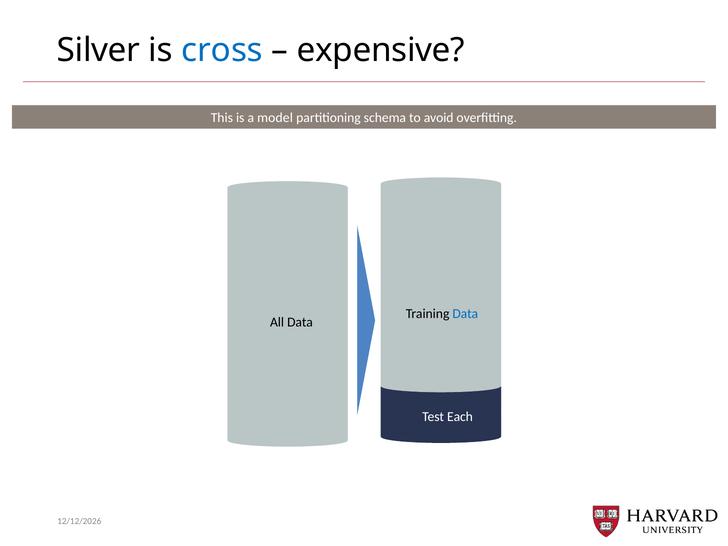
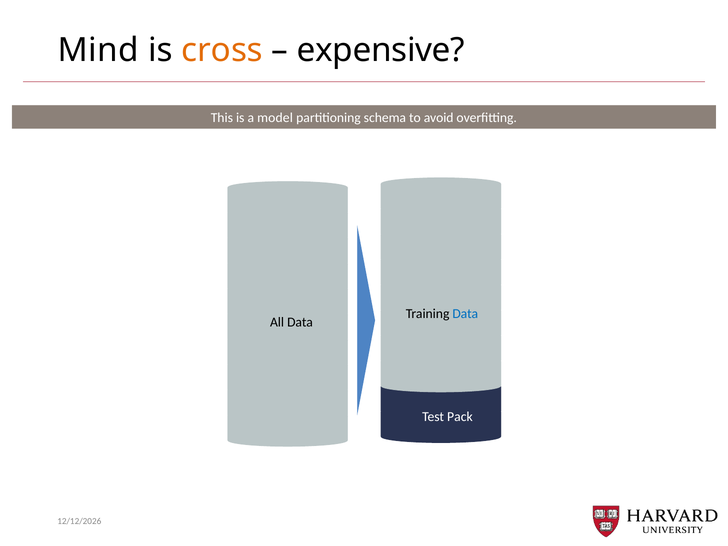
Silver: Silver -> Mind (98, 50)
cross colour: blue -> orange (222, 50)
Each: Each -> Pack (460, 417)
